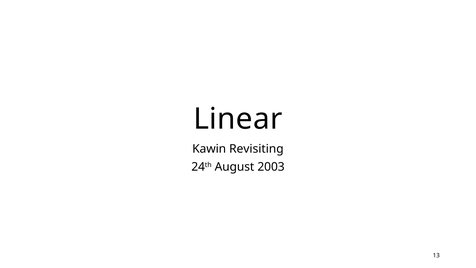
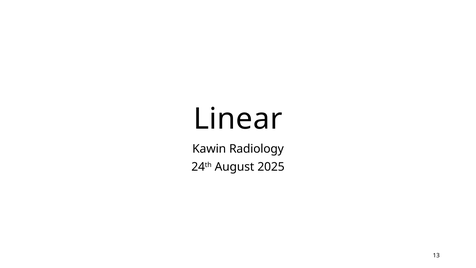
Revisiting: Revisiting -> Radiology (256, 149)
2003: 2003 -> 2025 (271, 167)
